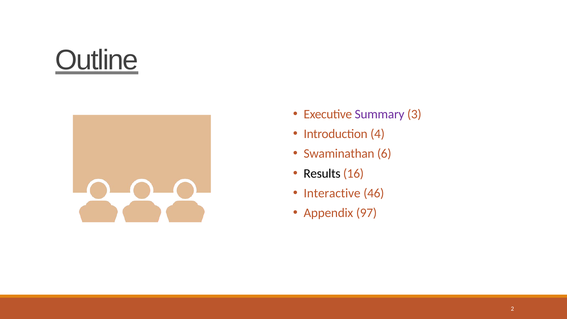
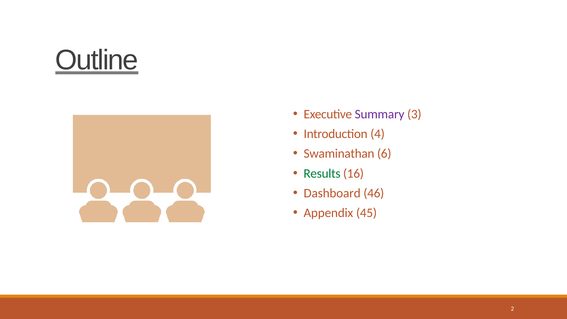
Results colour: black -> green (322, 173)
Interactive: Interactive -> Dashboard (332, 193)
97: 97 -> 45 (366, 213)
